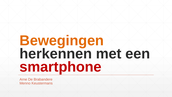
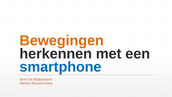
smartphone colour: red -> blue (61, 67)
